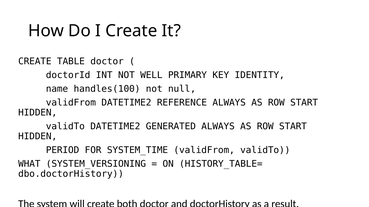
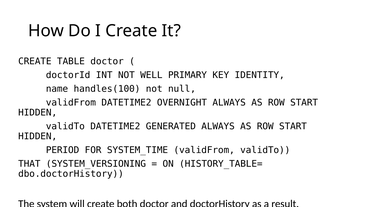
REFERENCE: REFERENCE -> OVERNIGHT (182, 103)
WHAT: WHAT -> THAT (29, 164)
